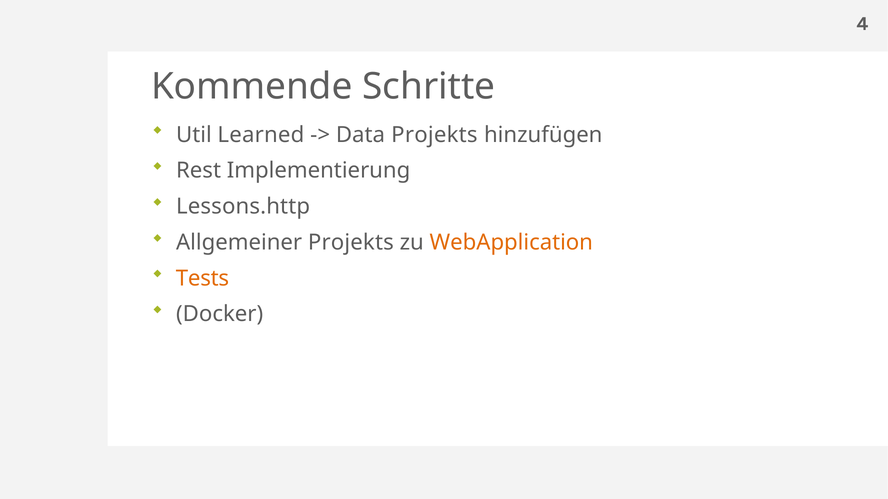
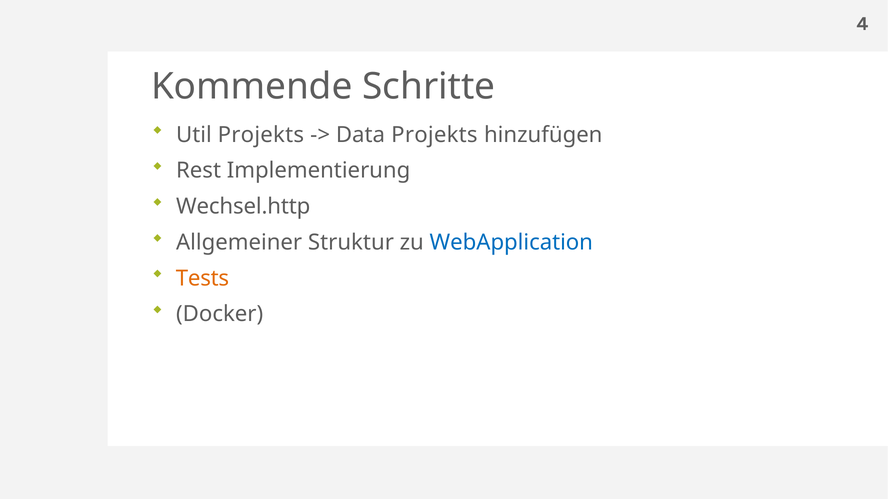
Util Learned: Learned -> Projekts (261, 135)
Lessons.http: Lessons.http -> Wechsel.http (243, 207)
Allgemeiner Projekts: Projekts -> Struktur (351, 243)
WebApplication colour: orange -> blue (511, 243)
